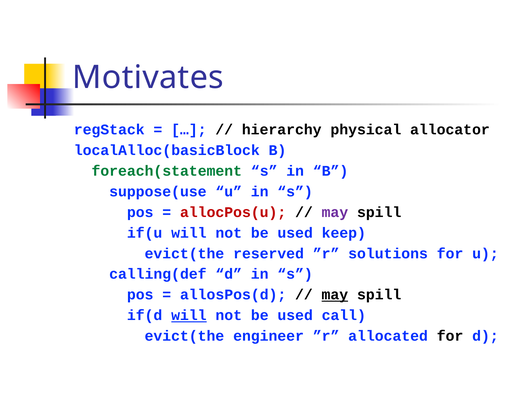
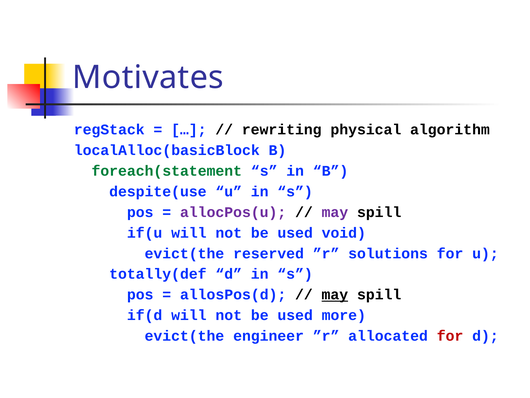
hierarchy: hierarchy -> rewriting (282, 129)
allocator: allocator -> algorithm (450, 129)
suppose(use: suppose(use -> despite(use (158, 191)
allocPos(u colour: red -> purple (233, 212)
keep: keep -> void (344, 233)
calling(def: calling(def -> totally(def (158, 274)
will underline: present -> none (189, 315)
call: call -> more (344, 315)
for colour: black -> red (450, 336)
